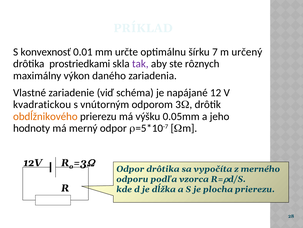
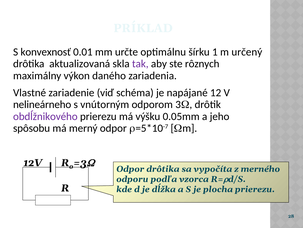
7: 7 -> 1 (215, 52)
prostriedkami: prostriedkami -> aktualizovaná (80, 64)
kvadratickou: kvadratickou -> nelineárneho (42, 104)
obdĺžnikového colour: orange -> purple (45, 116)
hodnoty: hodnoty -> spôsobu (32, 128)
